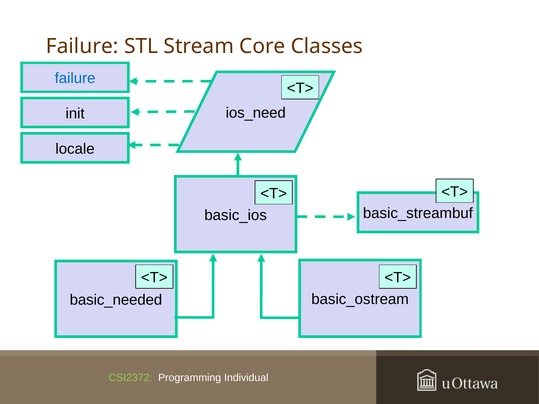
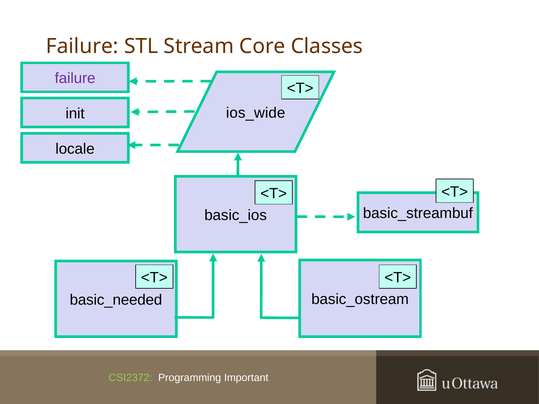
failure colour: blue -> purple (75, 78)
ios_need: ios_need -> ios_wide (256, 113)
Individual: Individual -> Important (246, 378)
